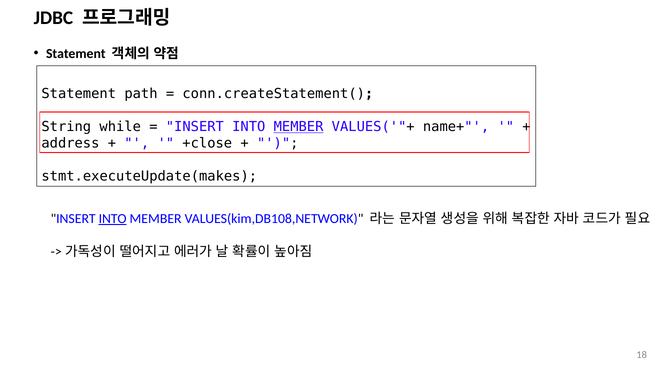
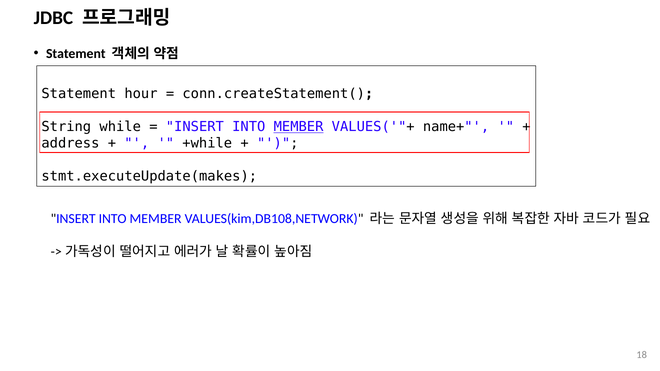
path: path -> hour (141, 94)
+close: +close -> +while (207, 143)
INTO underline: present -> none (113, 219)
